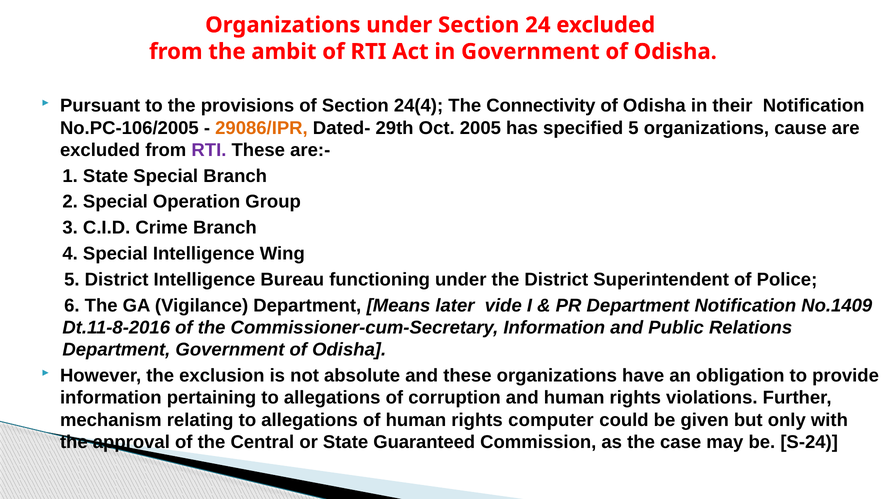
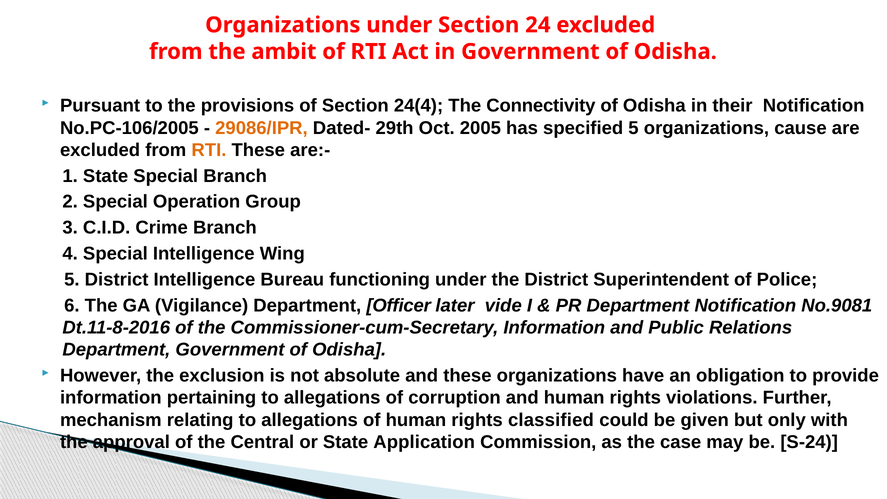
RTI colour: purple -> orange (209, 150)
Means: Means -> Officer (399, 305)
No.1409: No.1409 -> No.9081 (837, 305)
computer: computer -> classified (551, 420)
Guaranteed: Guaranteed -> Application (424, 442)
